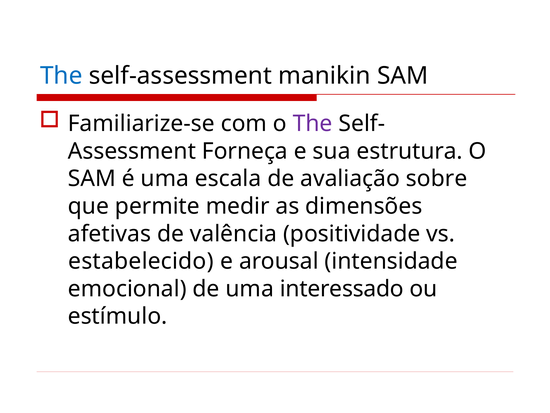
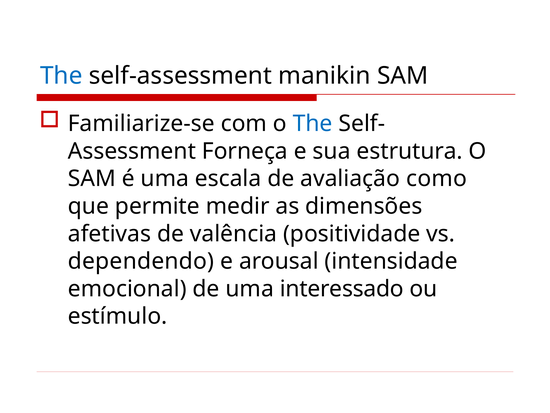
The colour: purple -> blue (313, 124)
sobre: sobre -> como (437, 179)
estabelecido: estabelecido -> dependendo (141, 261)
